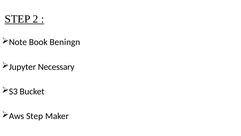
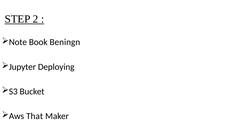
Necessary: Necessary -> Deploying (56, 67)
Aws Step: Step -> That (35, 116)
